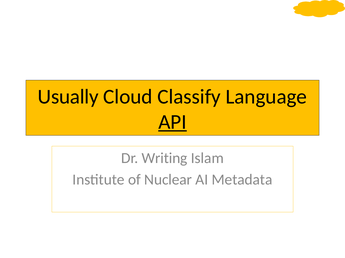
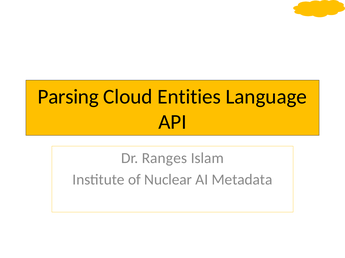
Usually: Usually -> Parsing (68, 97)
Classify: Classify -> Entities (189, 97)
API underline: present -> none (172, 122)
Writing: Writing -> Ranges (164, 159)
